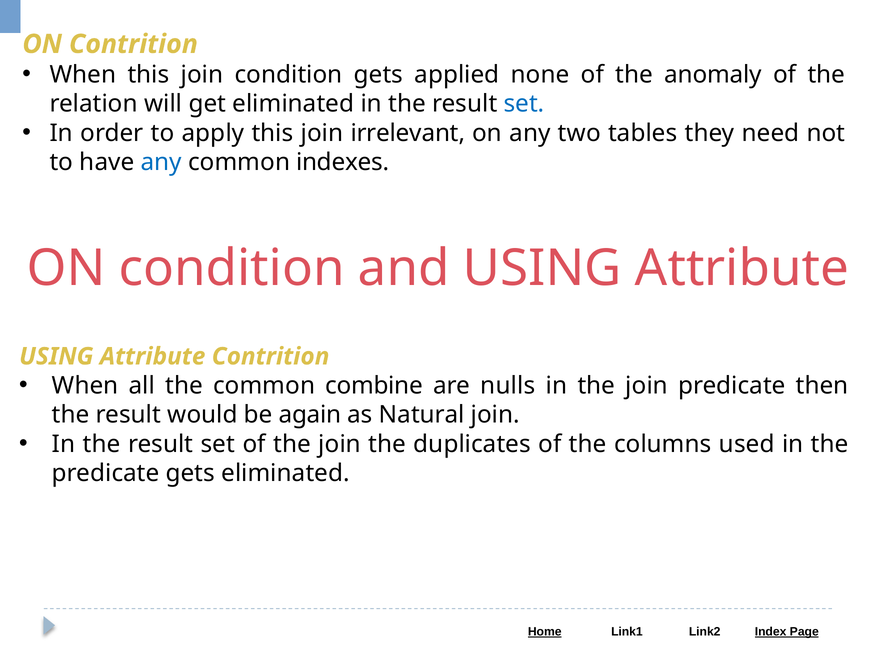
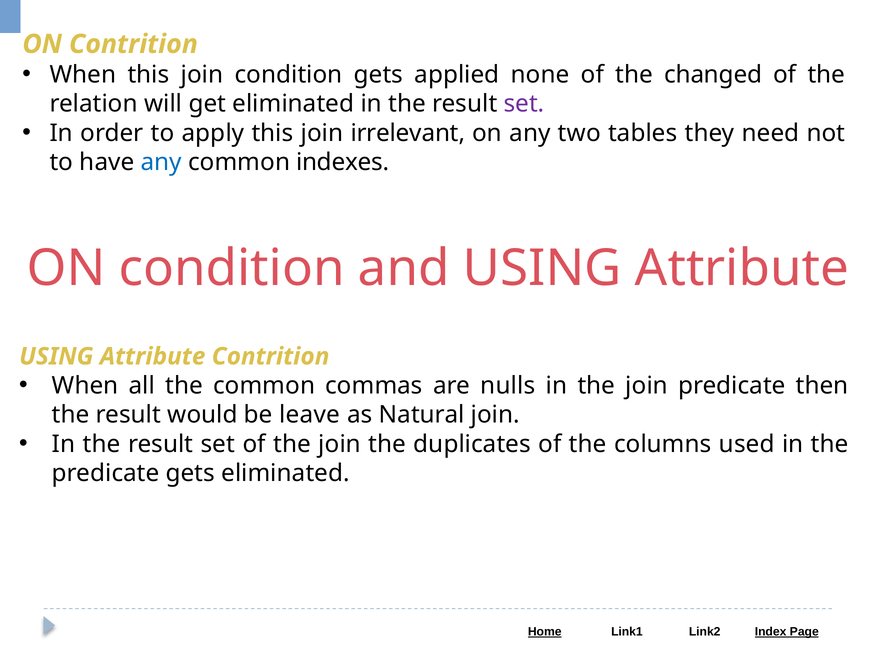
anomaly: anomaly -> changed (713, 75)
set colour: blue -> purple (524, 104)
combine: combine -> commas (374, 386)
again: again -> leave (310, 415)
